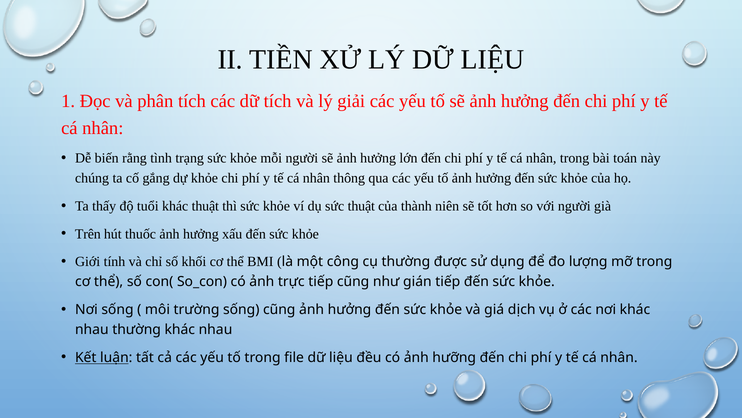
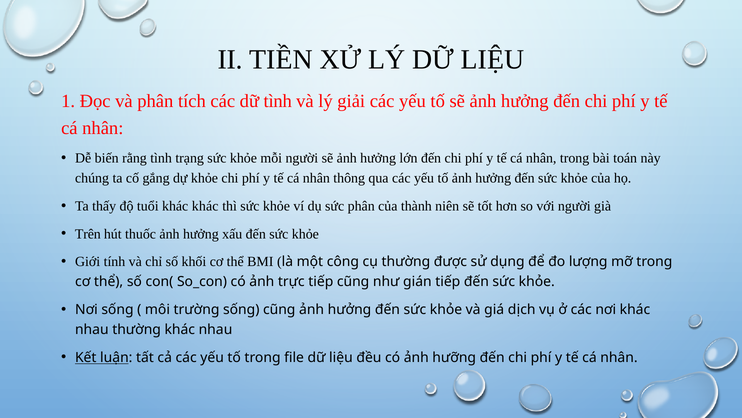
dữ tích: tích -> tình (278, 101)
khác thuật: thuật -> khác (205, 206)
sức thuật: thuật -> phân (361, 206)
